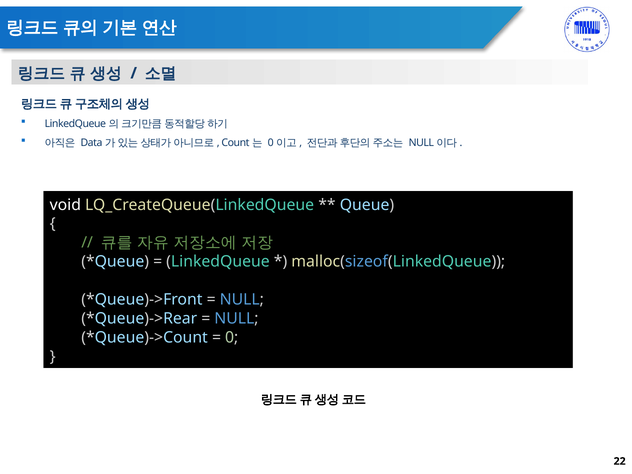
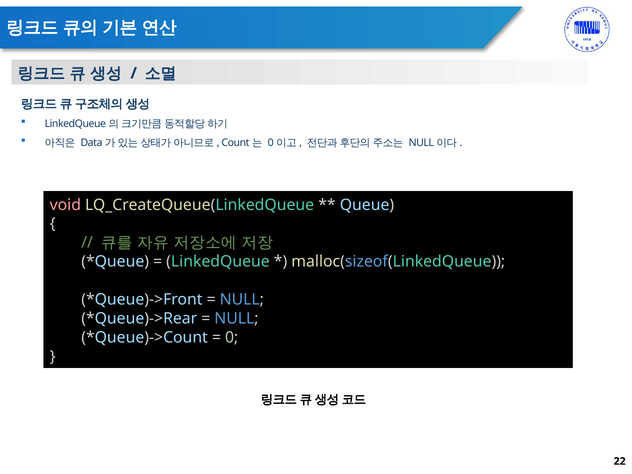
void colour: white -> pink (65, 205)
